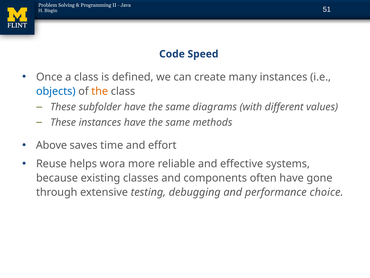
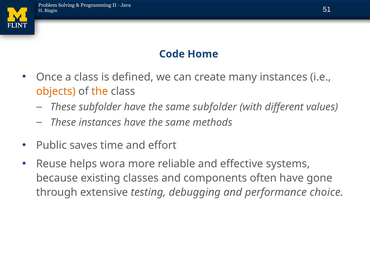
Speed: Speed -> Home (203, 54)
objects colour: blue -> orange (56, 91)
same diagrams: diagrams -> subfolder (215, 107)
Above: Above -> Public (51, 145)
